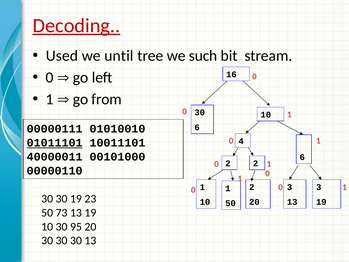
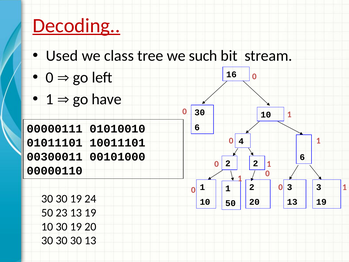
until: until -> class (119, 56)
from: from -> have (107, 99)
01011101 underline: present -> none (55, 143)
40000011: 40000011 -> 00300011 (55, 157)
23: 23 -> 24 (90, 199)
73: 73 -> 23 (62, 212)
10 30 95: 95 -> 19 (76, 226)
